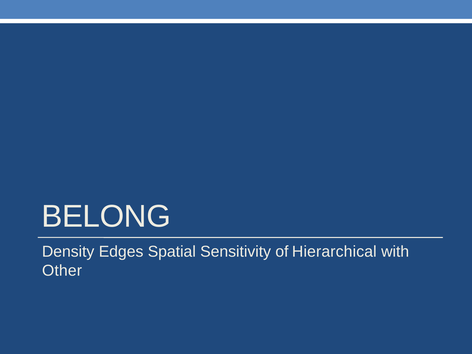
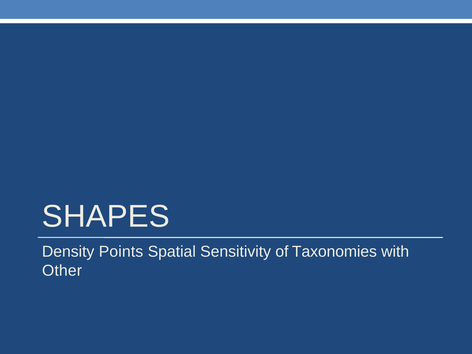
BELONG: BELONG -> SHAPES (106, 216)
Edges: Edges -> Points (121, 252)
Hierarchical: Hierarchical -> Taxonomies (334, 252)
